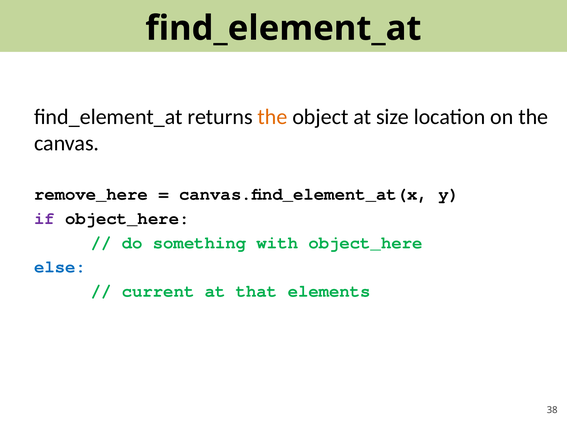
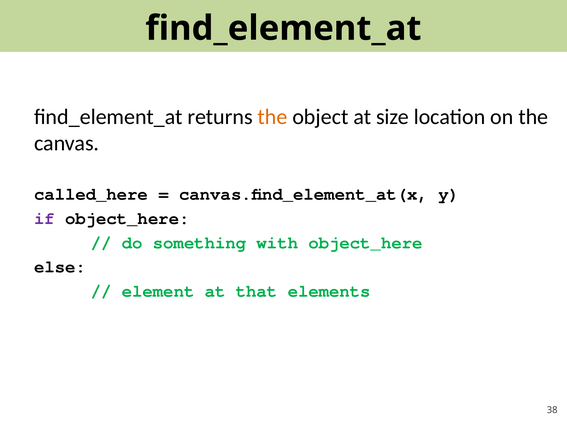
remove_here: remove_here -> called_here (91, 194)
else colour: blue -> black (60, 267)
current: current -> element (158, 291)
